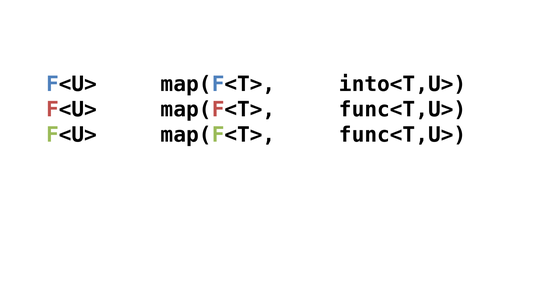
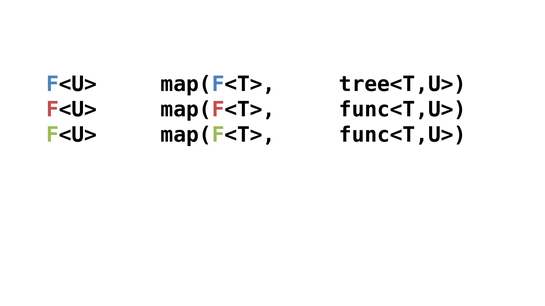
into<T,U>: into<T,U> -> tree<T,U> (403, 84)
